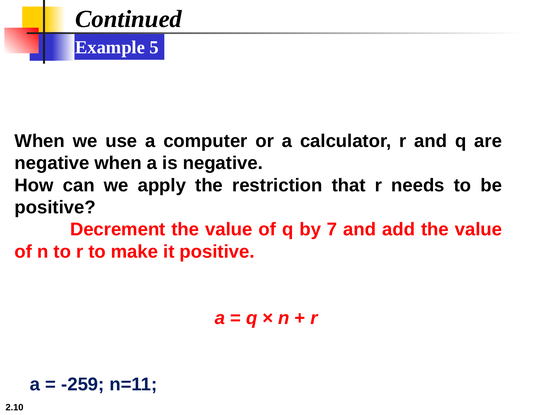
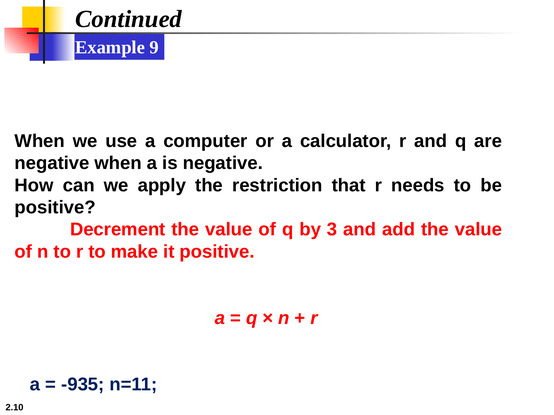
5: 5 -> 9 (154, 47)
7: 7 -> 3 (332, 230)
-259: -259 -> -935 (83, 385)
